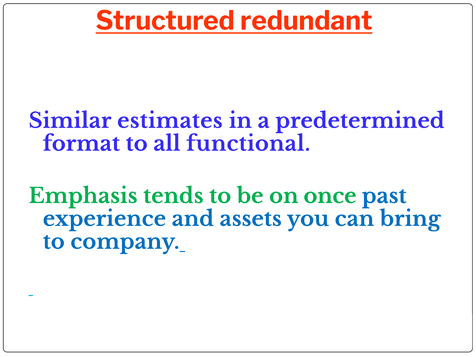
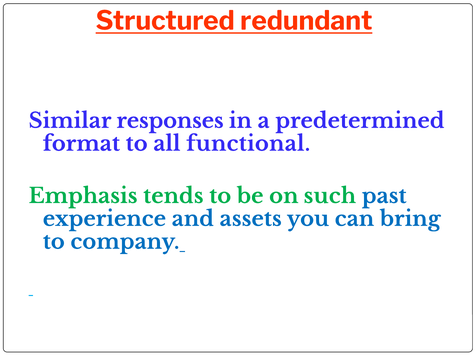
estimates: estimates -> responses (170, 121)
once: once -> such (330, 196)
